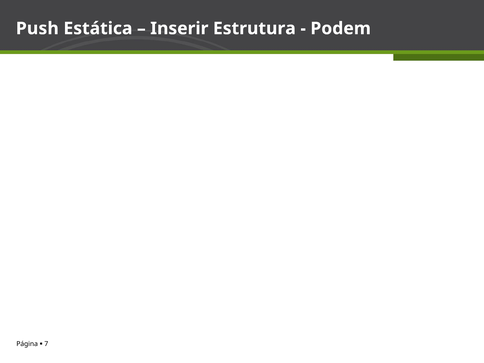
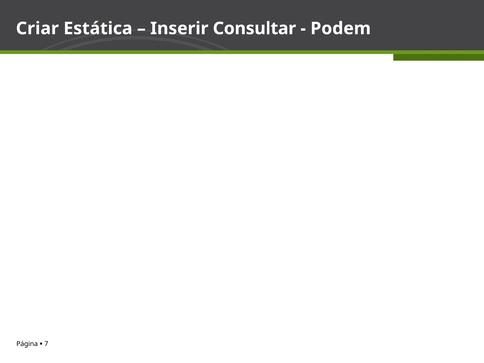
Push: Push -> Criar (37, 28)
Estrutura: Estrutura -> Consultar (254, 28)
